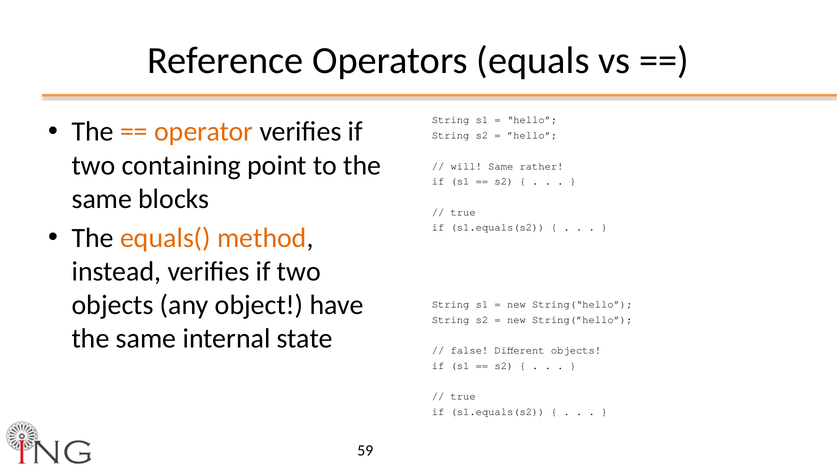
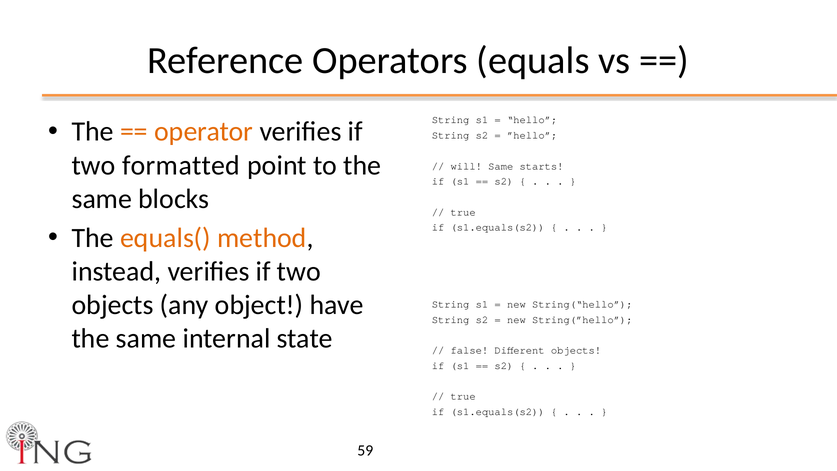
containing: containing -> formatted (181, 165)
rather: rather -> starts (542, 166)
